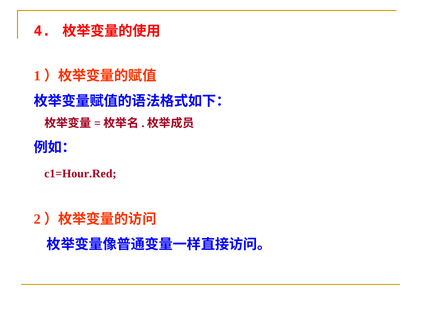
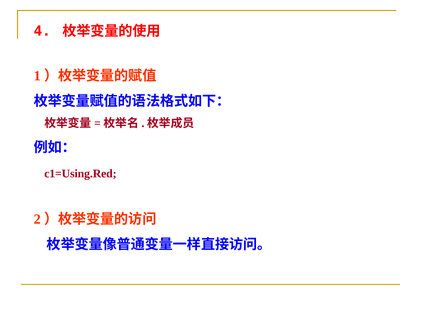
c1=Hour.Red: c1=Hour.Red -> c1=Using.Red (80, 173)
